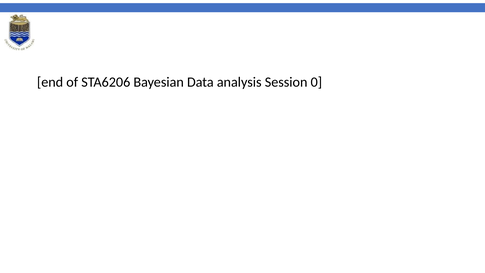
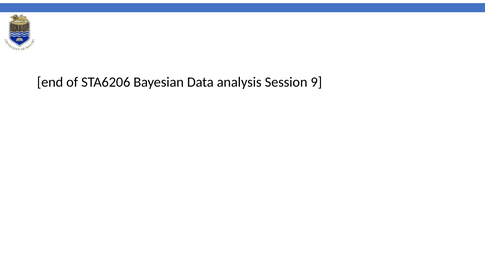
0: 0 -> 9 (316, 82)
